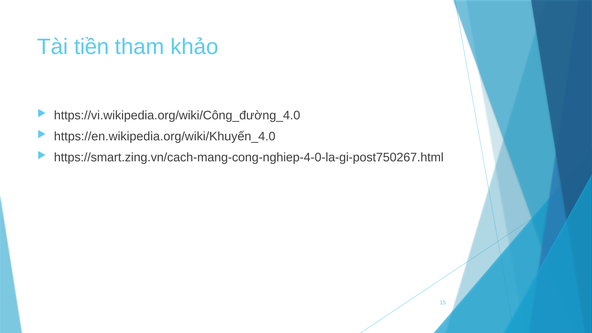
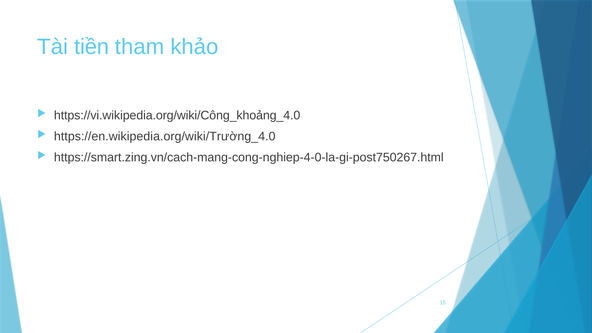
https://vi.wikipedia.org/wiki/Công_đường_4.0: https://vi.wikipedia.org/wiki/Công_đường_4.0 -> https://vi.wikipedia.org/wiki/Công_khoảng_4.0 (177, 115)
https://en.wikipedia.org/wiki/Khuyến_4.0: https://en.wikipedia.org/wiki/Khuyến_4.0 -> https://en.wikipedia.org/wiki/Trường_4.0 (165, 136)
